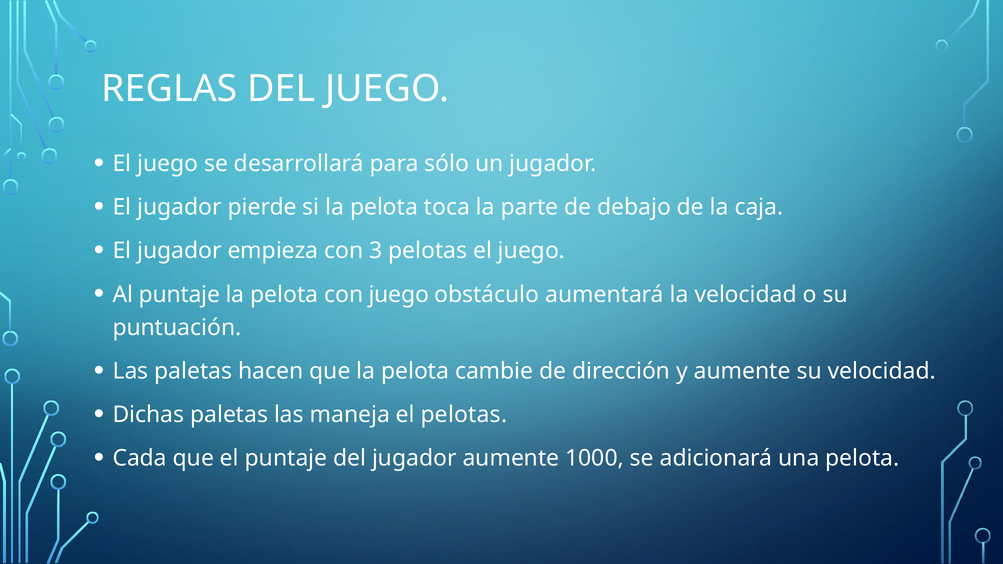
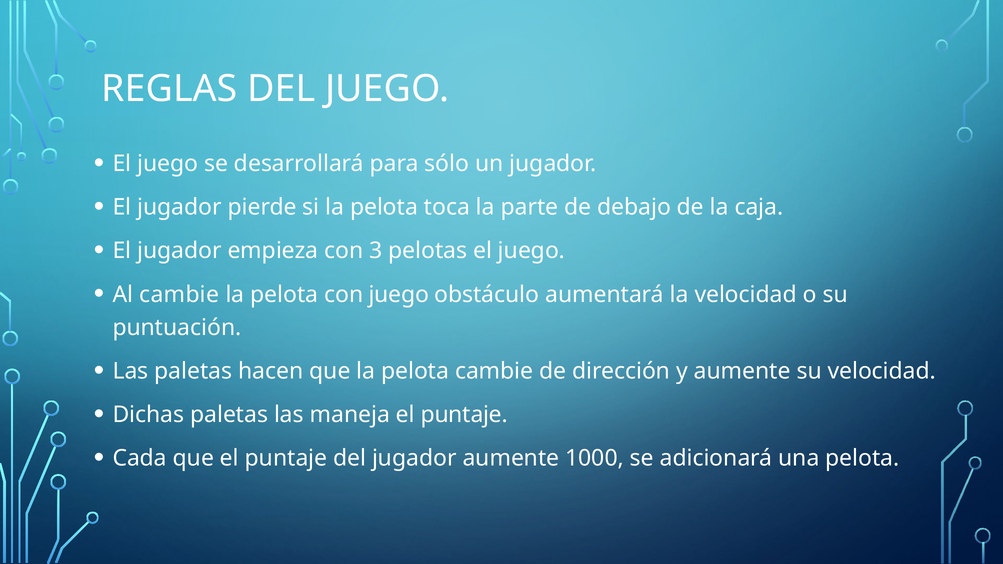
Al puntaje: puntaje -> cambie (179, 295)
maneja el pelotas: pelotas -> puntaje (464, 415)
